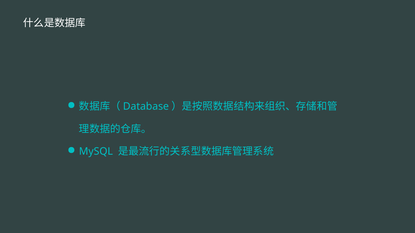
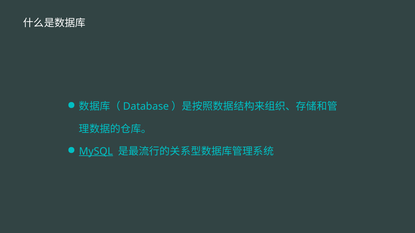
MySQL underline: none -> present (96, 152)
